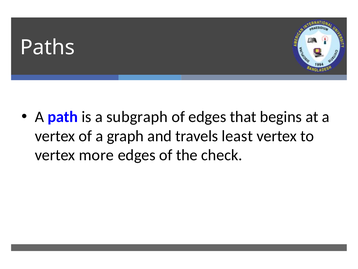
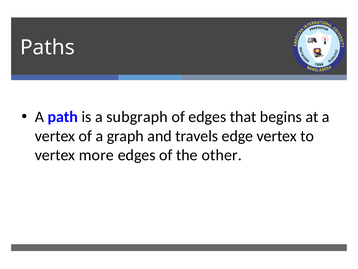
least: least -> edge (237, 136)
check: check -> other (222, 155)
